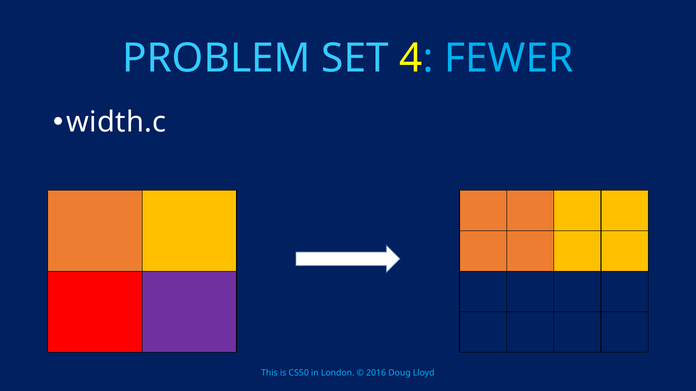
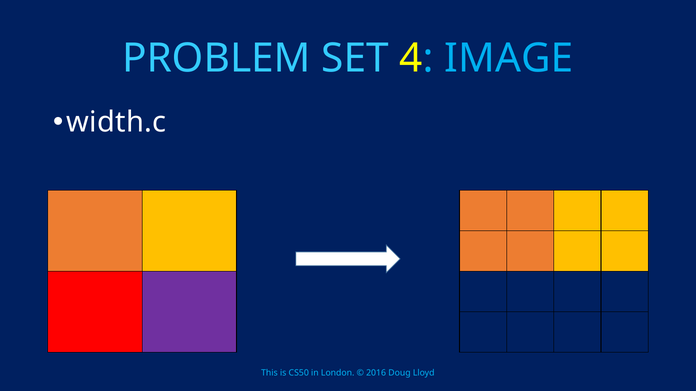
FEWER: FEWER -> IMAGE (509, 58)
